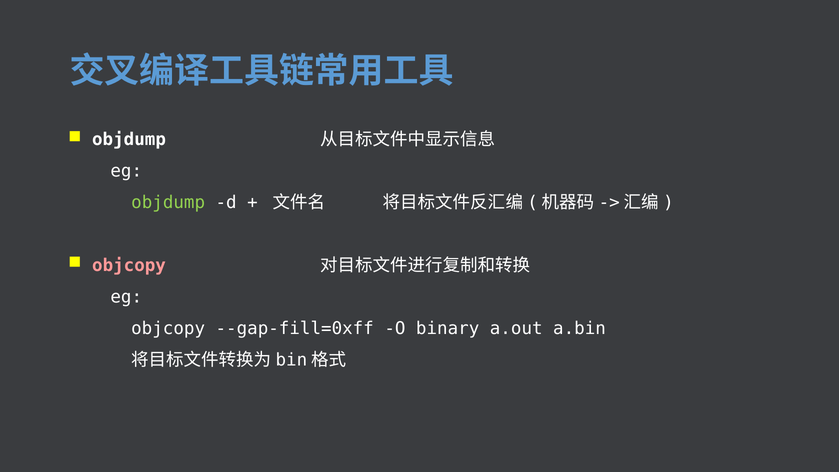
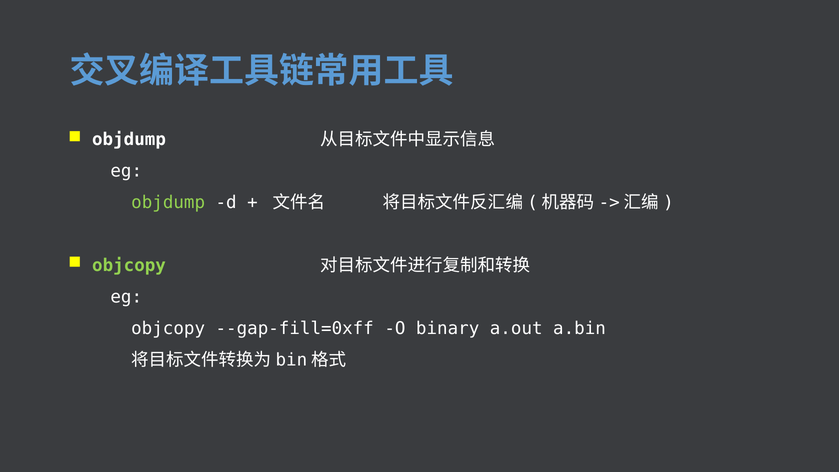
objcopy colour: pink -> light green (129, 265)
